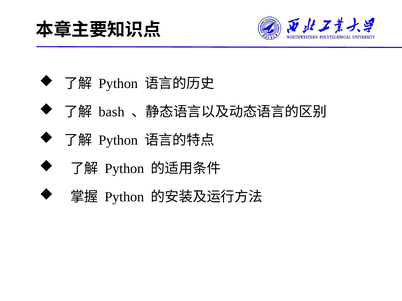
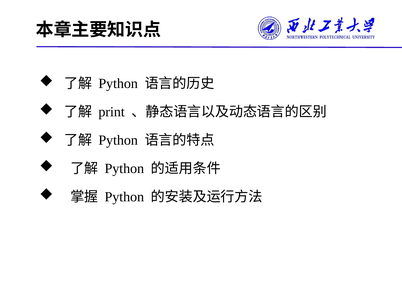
bash: bash -> print (112, 112)
